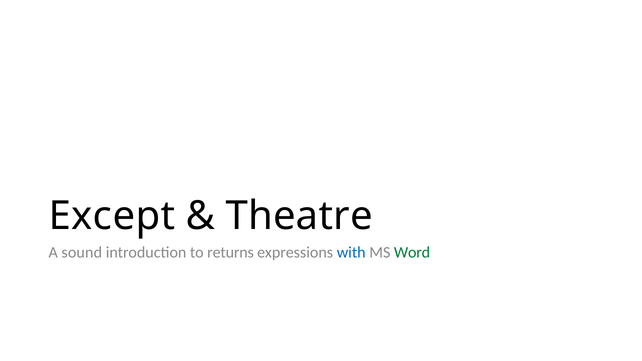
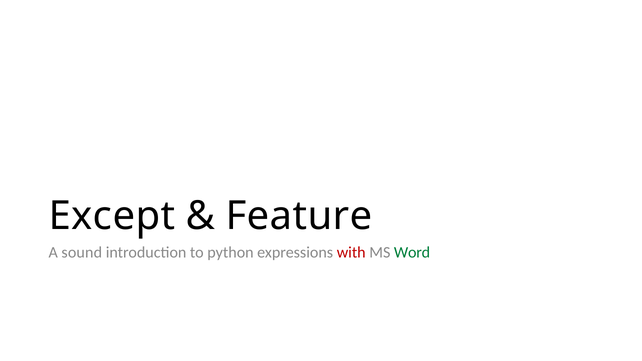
Theatre: Theatre -> Feature (299, 216)
returns: returns -> python (230, 253)
with colour: blue -> red (351, 253)
